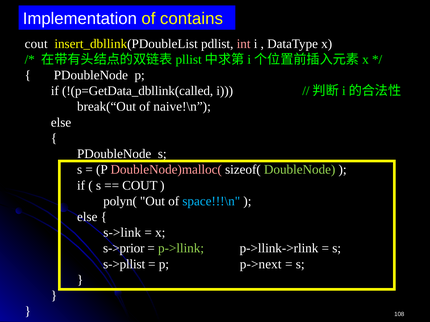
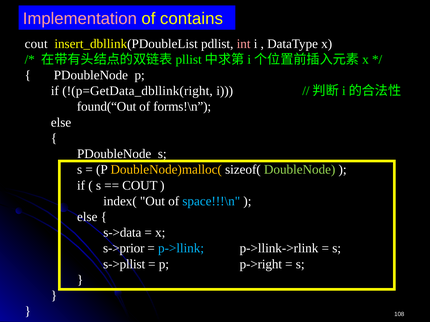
Implementation colour: white -> pink (80, 19)
!(p=GetData_dbllink(called: !(p=GetData_dbllink(called -> !(p=GetData_dbllink(right (138, 91)
break(“Out: break(“Out -> found(“Out (107, 107)
naive!\n: naive!\n -> forms!\n (182, 107)
DoubleNode)malloc( colour: pink -> yellow (166, 170)
polyn(: polyn( -> index( (120, 201)
s->link: s->link -> s->data (122, 233)
p->llink colour: light green -> light blue (181, 249)
p->next: p->next -> p->right (261, 264)
